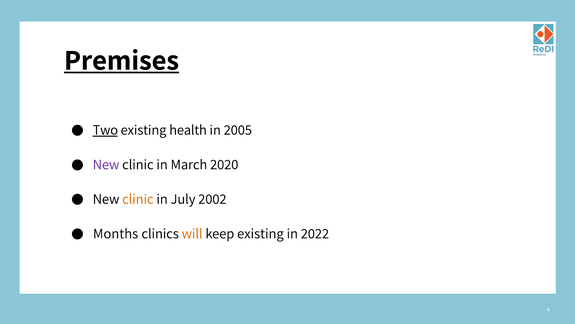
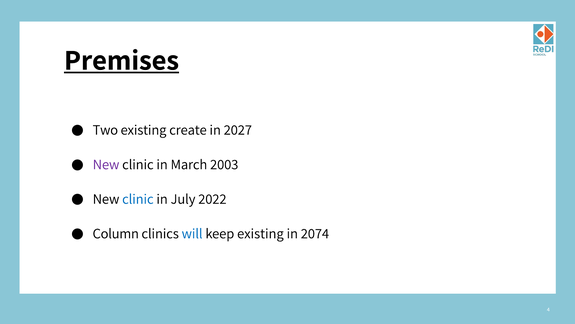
Two underline: present -> none (105, 130)
health: health -> create (188, 130)
2005: 2005 -> 2027 (238, 130)
2020: 2020 -> 2003 (224, 164)
clinic colour: orange -> blue (138, 199)
2002: 2002 -> 2022 (212, 199)
Months: Months -> Column (116, 233)
will colour: orange -> blue (192, 233)
2022: 2022 -> 2074 (315, 233)
